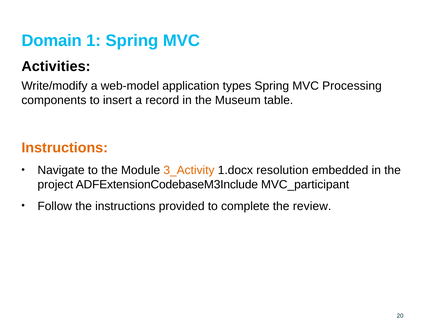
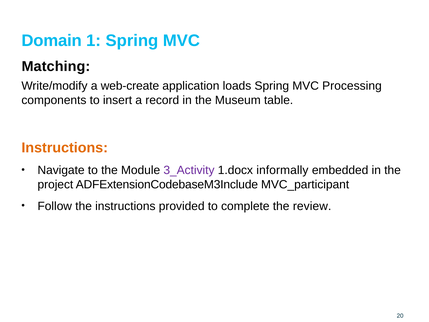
Activities: Activities -> Matching (56, 67)
web-model: web-model -> web-create (130, 86)
types: types -> loads (237, 86)
3_Activity colour: orange -> purple (189, 170)
resolution: resolution -> informally (282, 170)
